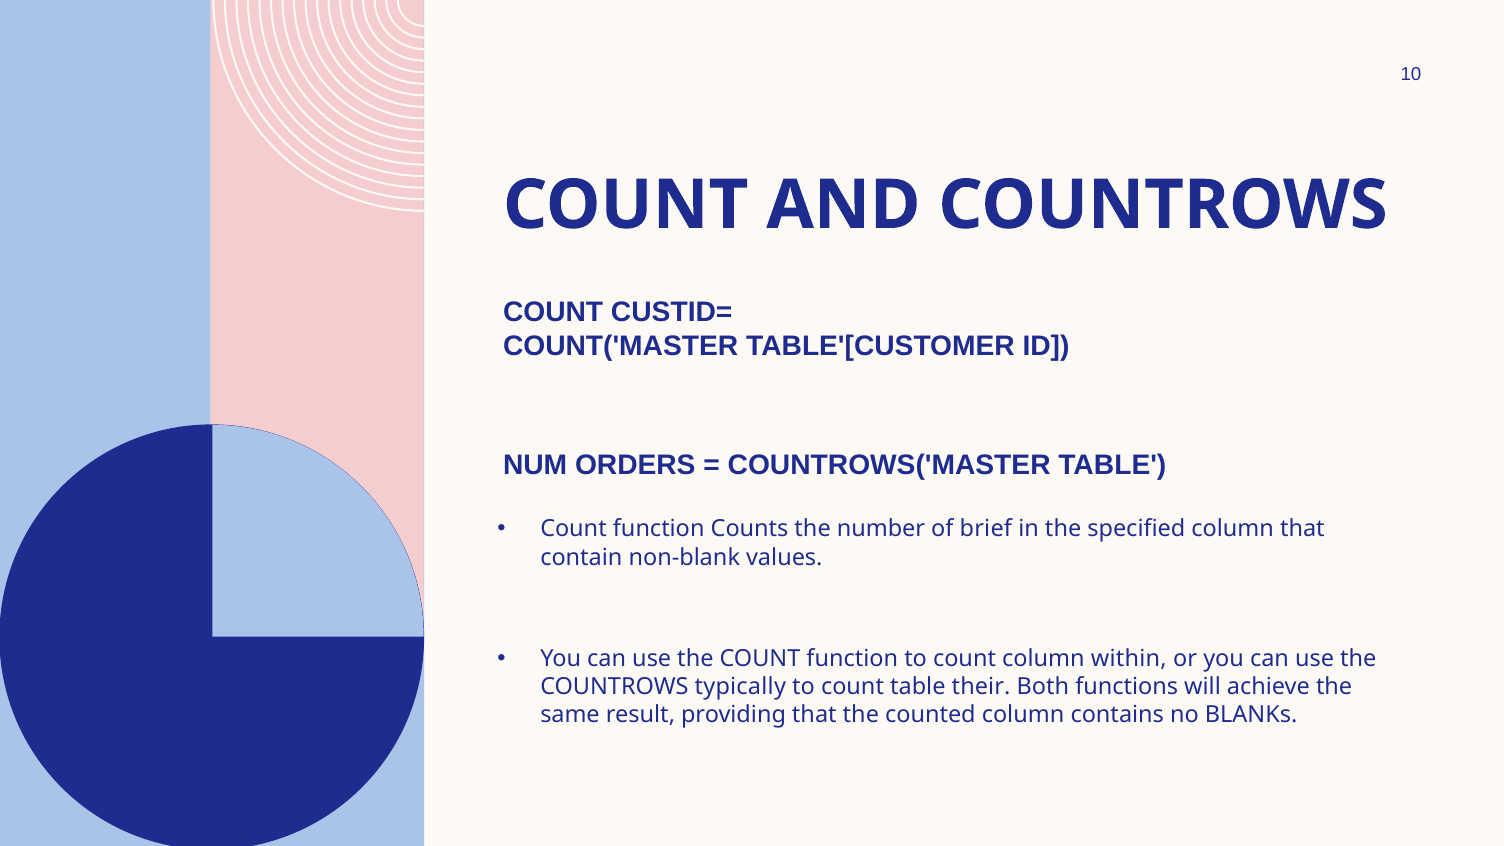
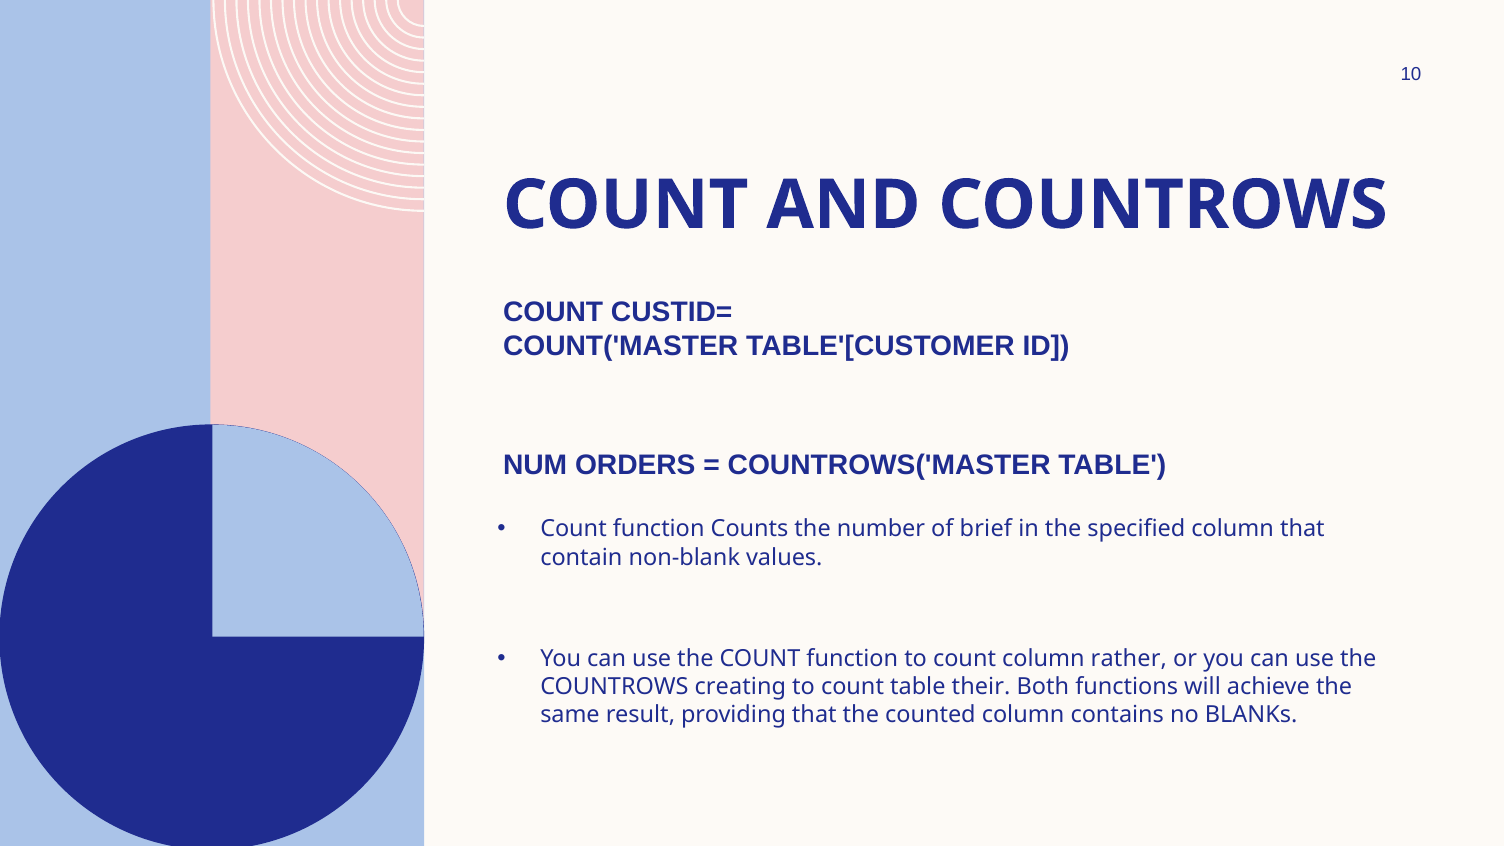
within: within -> rather (1129, 659)
typically: typically -> creating (740, 687)
